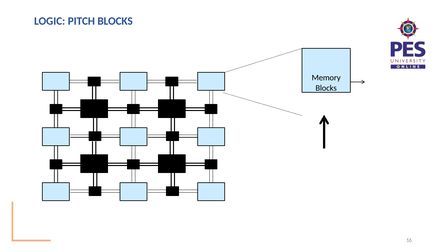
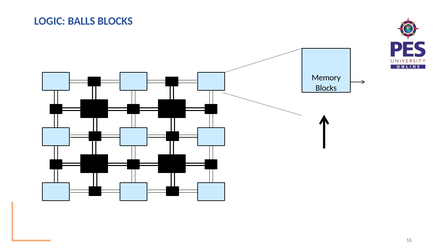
PITCH: PITCH -> BALLS (81, 21)
